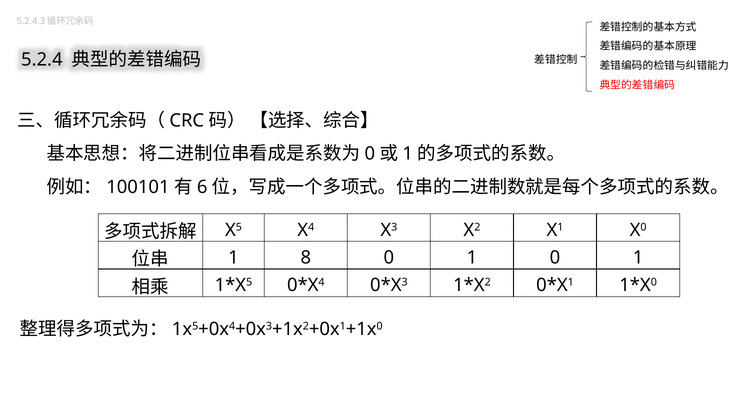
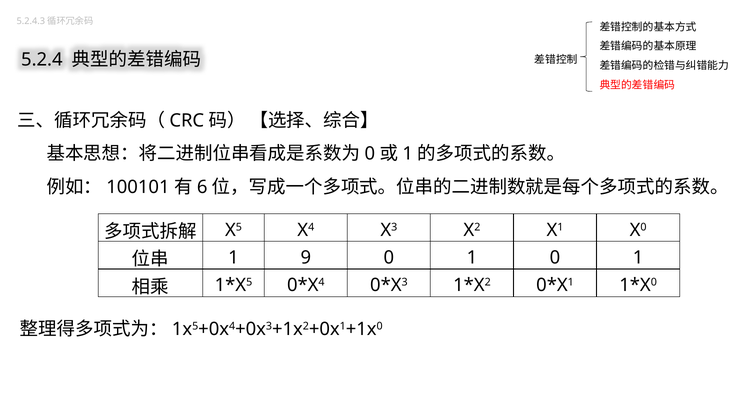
8: 8 -> 9 (306, 258)
